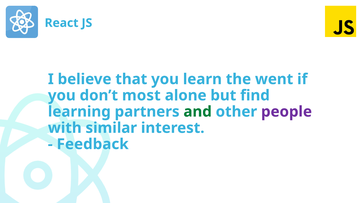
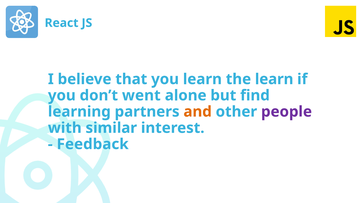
the went: went -> learn (274, 79)
most: most -> went (141, 96)
and colour: green -> orange (198, 112)
